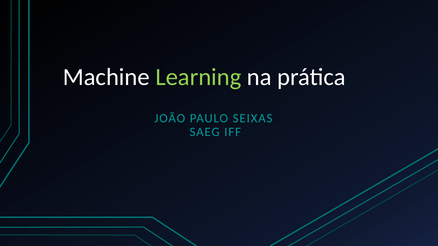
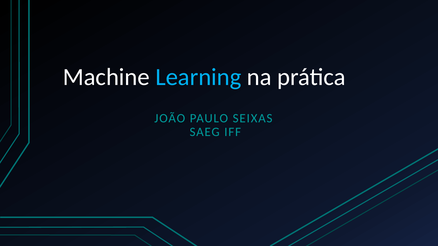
Learning colour: light green -> light blue (198, 77)
